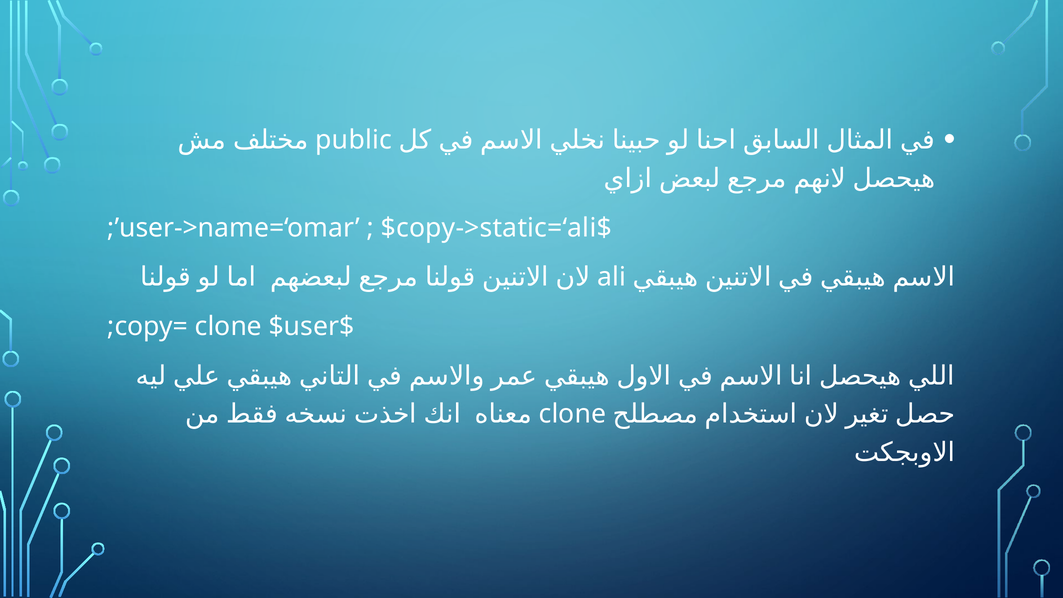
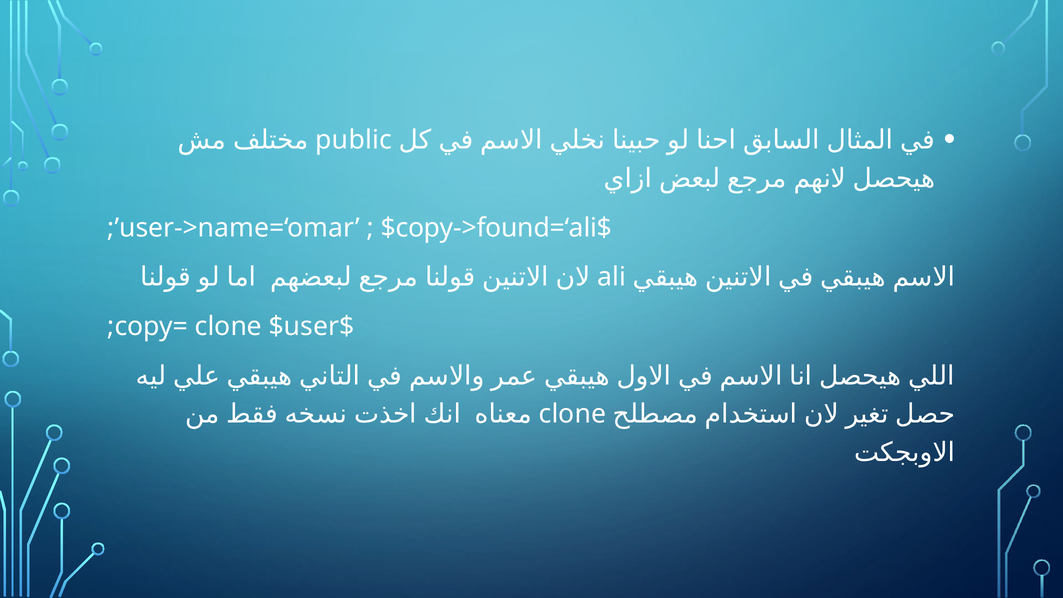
$copy->static=‘ali: $copy->static=‘ali -> $copy->found=‘ali (489, 228)
